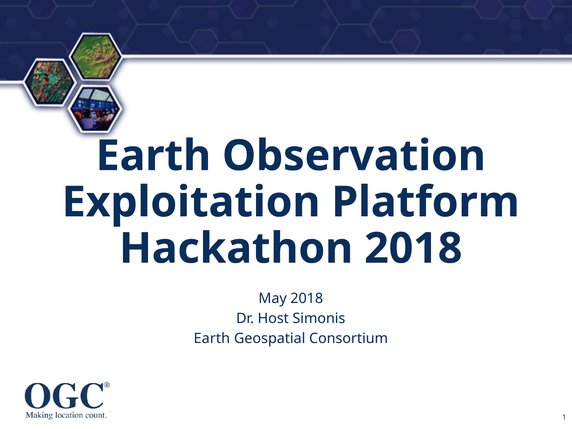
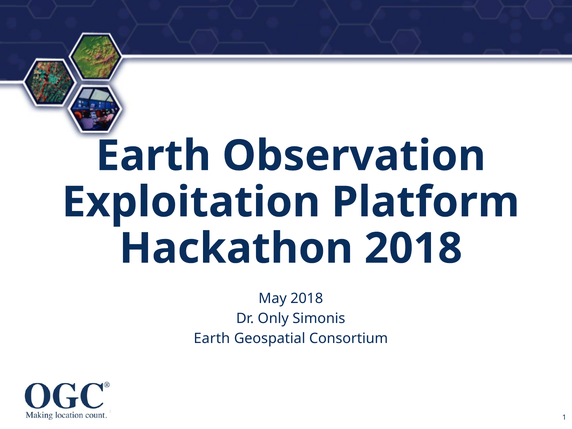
Host: Host -> Only (273, 318)
